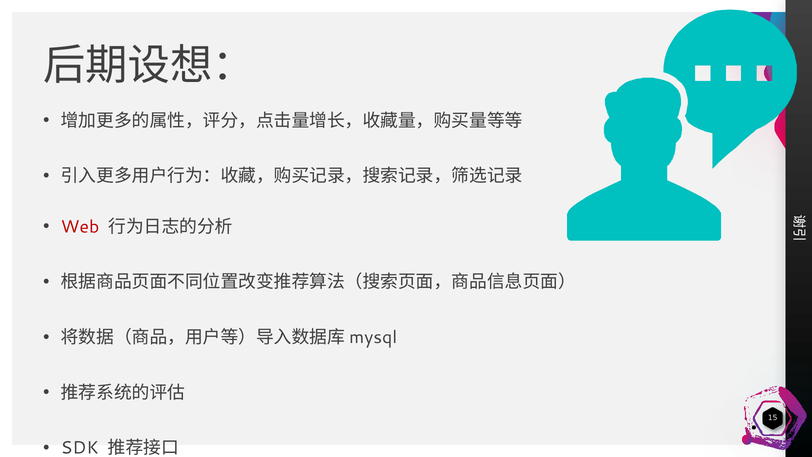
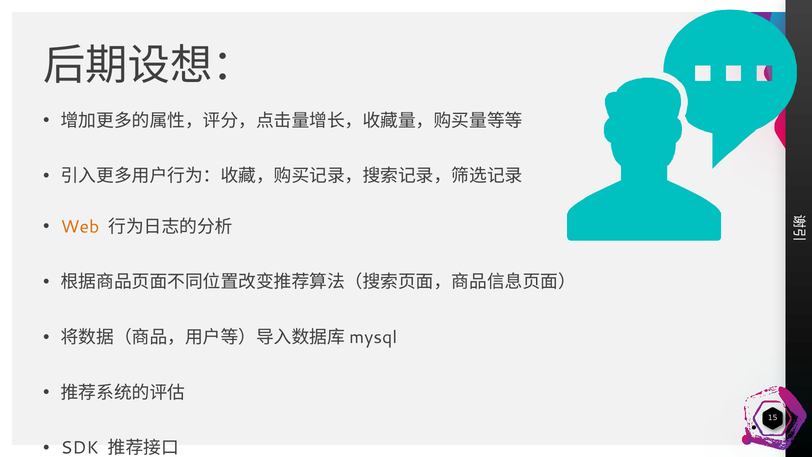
Web colour: red -> orange (80, 227)
